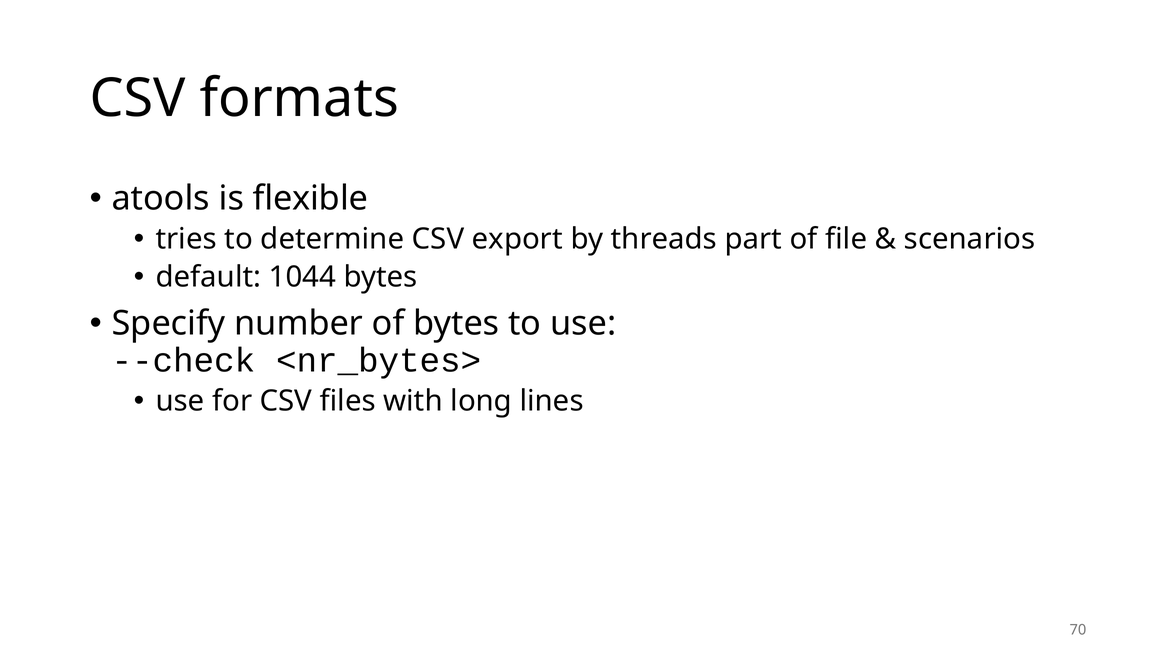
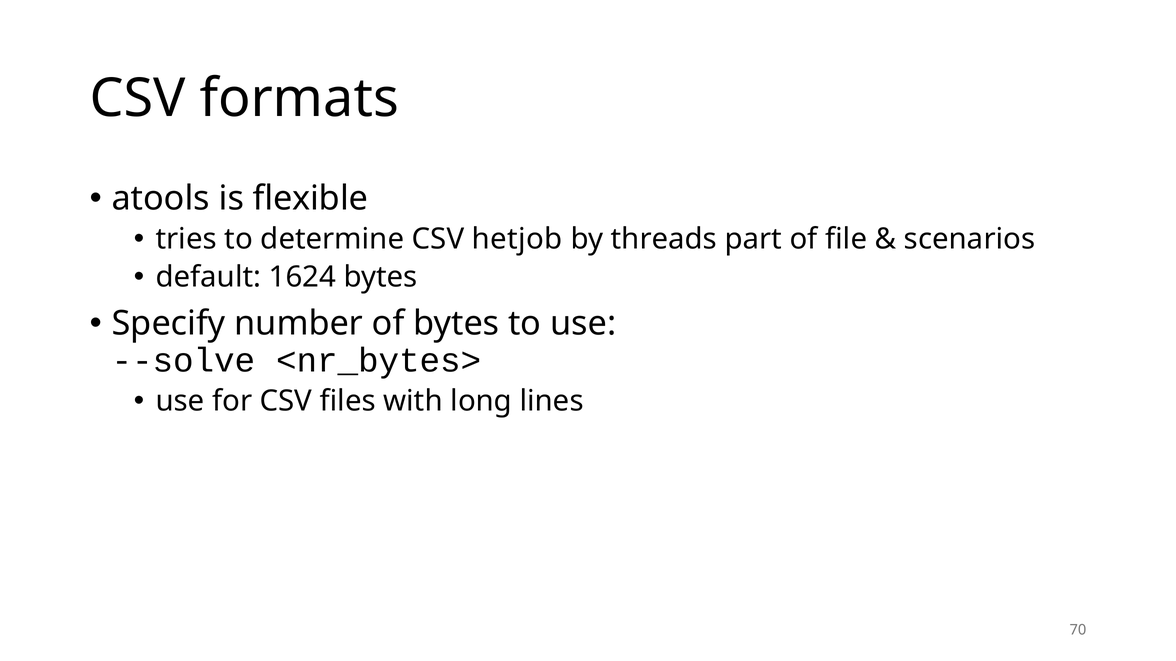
export: export -> hetjob (517, 239)
1044: 1044 -> 1624 (302, 277)
--check: --check -> --solve (184, 361)
